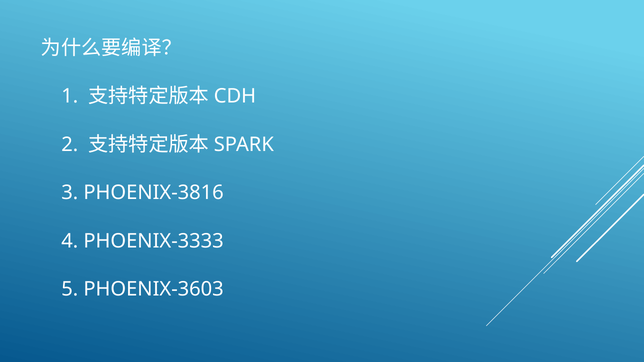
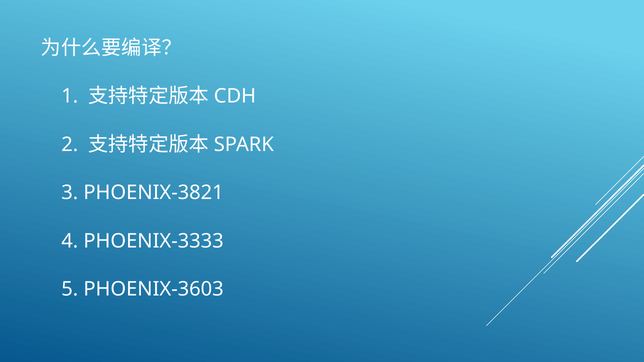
PHOENIX-3816: PHOENIX-3816 -> PHOENIX-3821 (154, 193)
